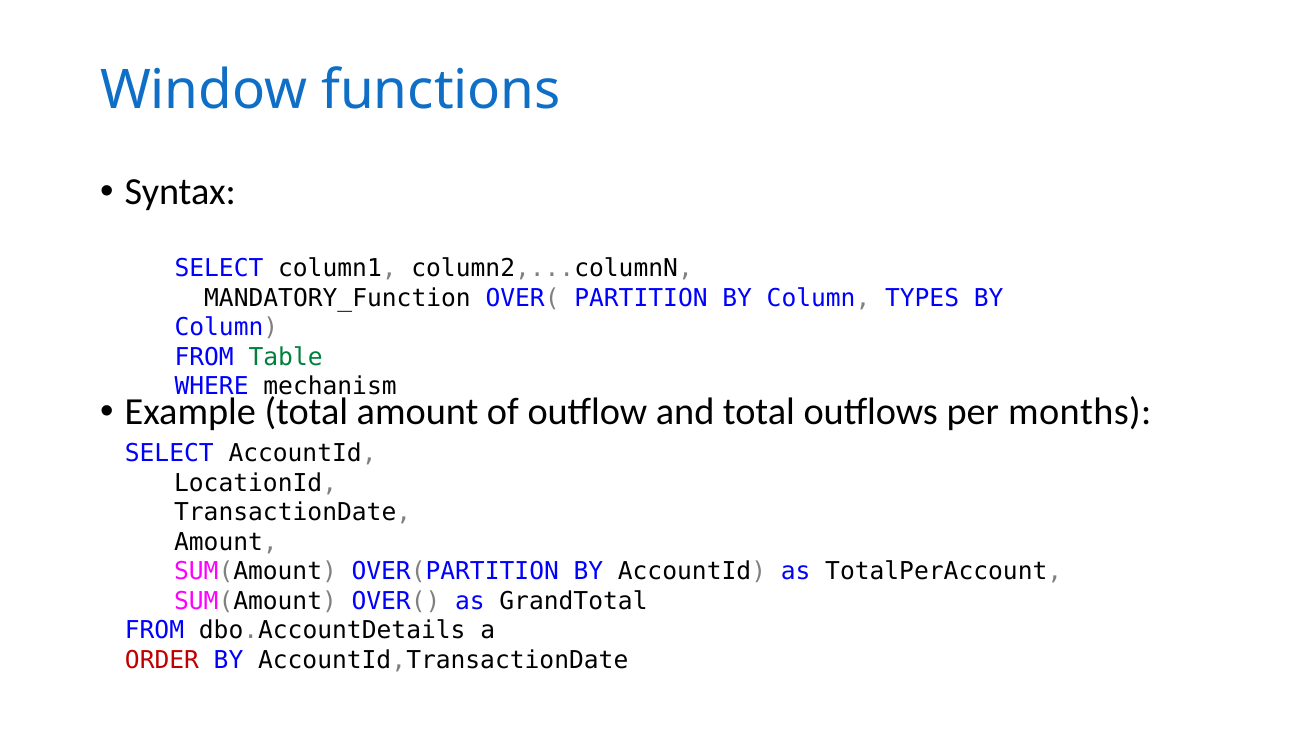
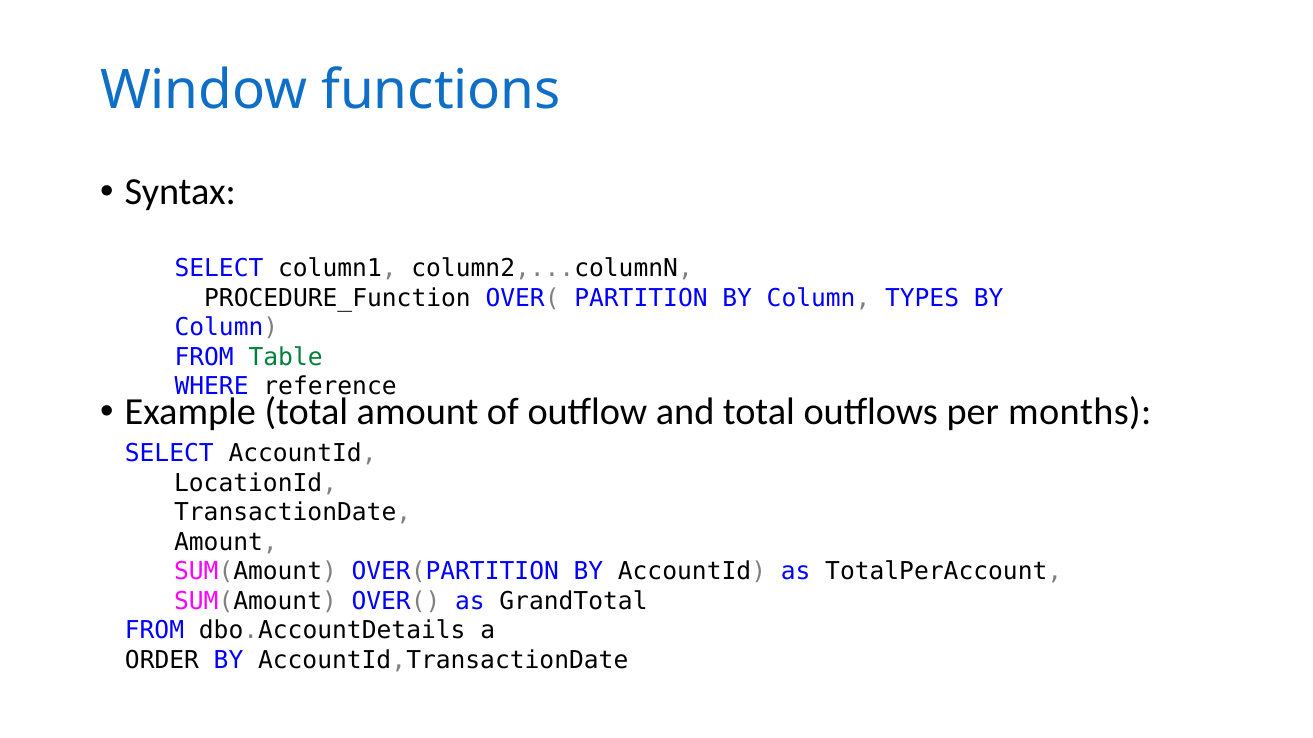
MANDATORY_Function: MANDATORY_Function -> PROCEDURE_Function (337, 299)
mechanism: mechanism -> reference (330, 387)
ORDER colour: red -> black (162, 661)
